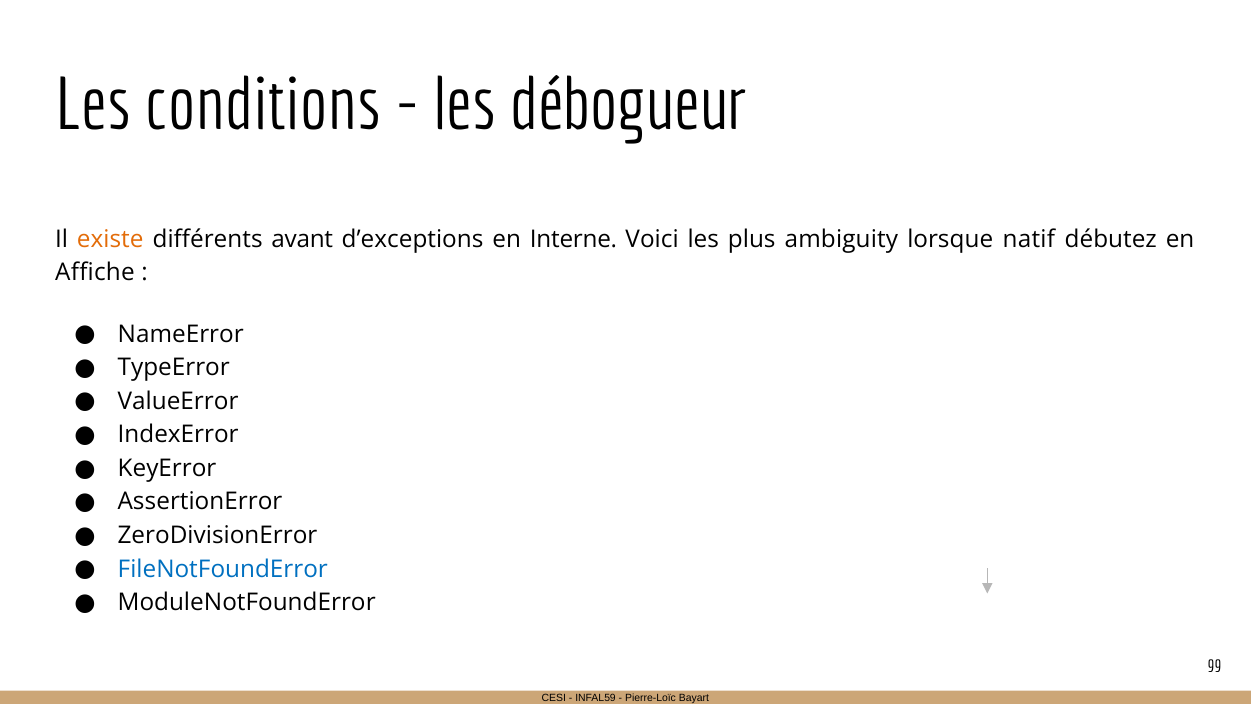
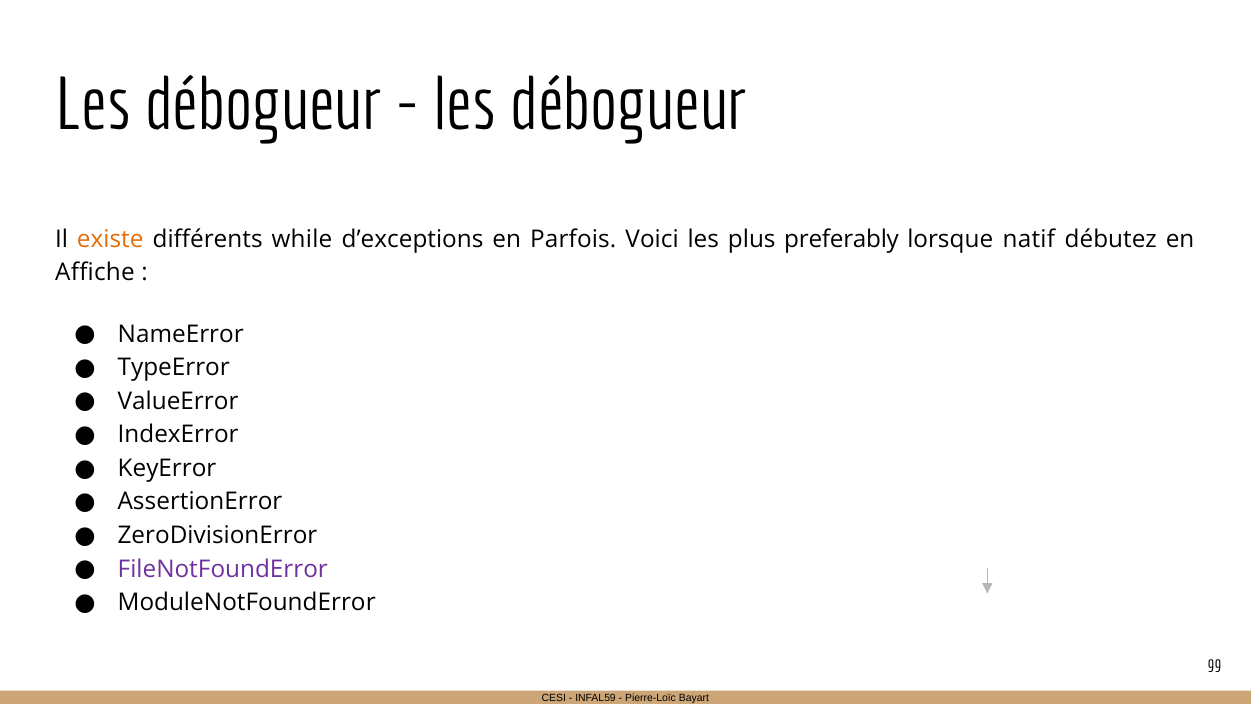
conditions: conditions -> débogueur (264, 106)
avant: avant -> while (302, 239)
Interne: Interne -> Parfois (573, 239)
ambiguity: ambiguity -> preferably (842, 239)
FileNotFoundError colour: blue -> purple (223, 569)
